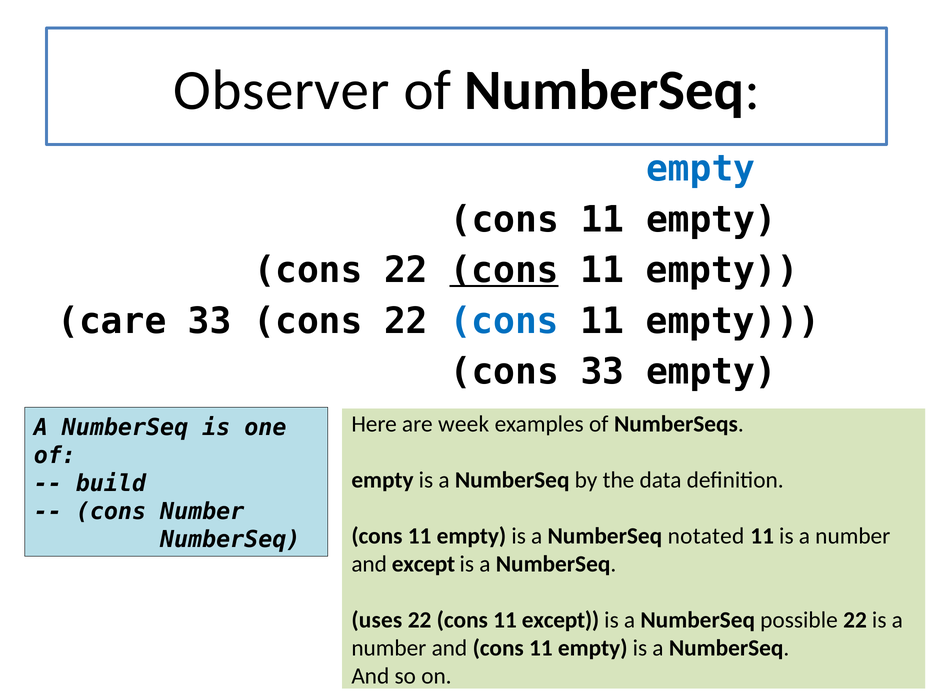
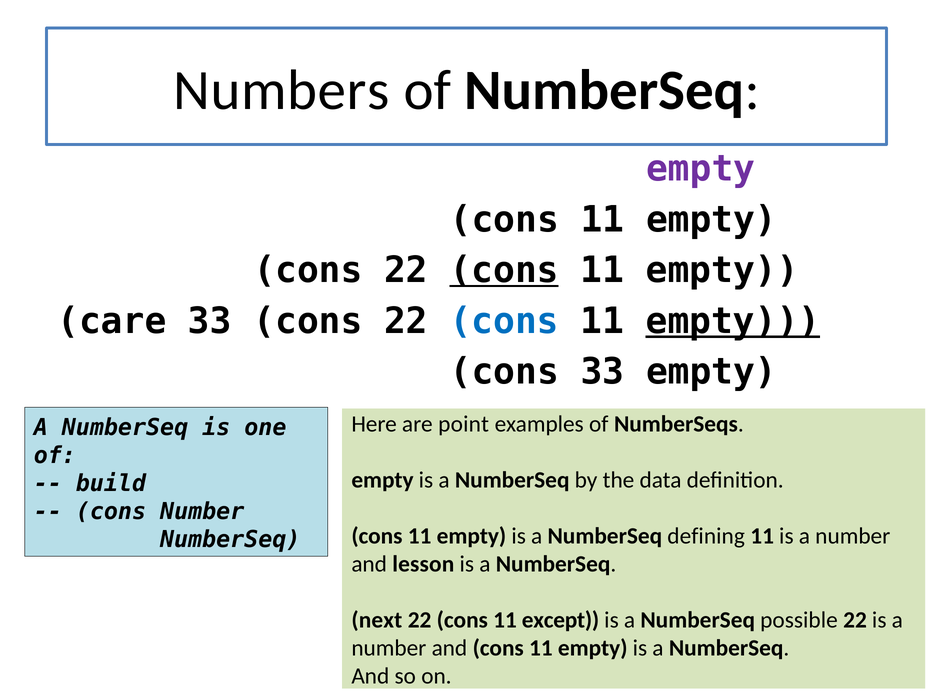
Observer: Observer -> Numbers (281, 90)
empty colour: blue -> purple (701, 169)
empty underline: none -> present (733, 321)
week: week -> point (464, 424)
notated: notated -> defining (706, 536)
and except: except -> lesson (423, 564)
uses: uses -> next (377, 620)
